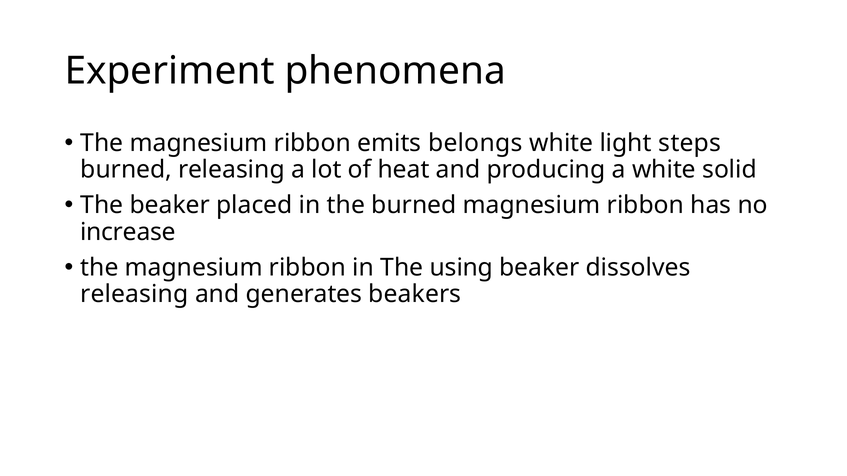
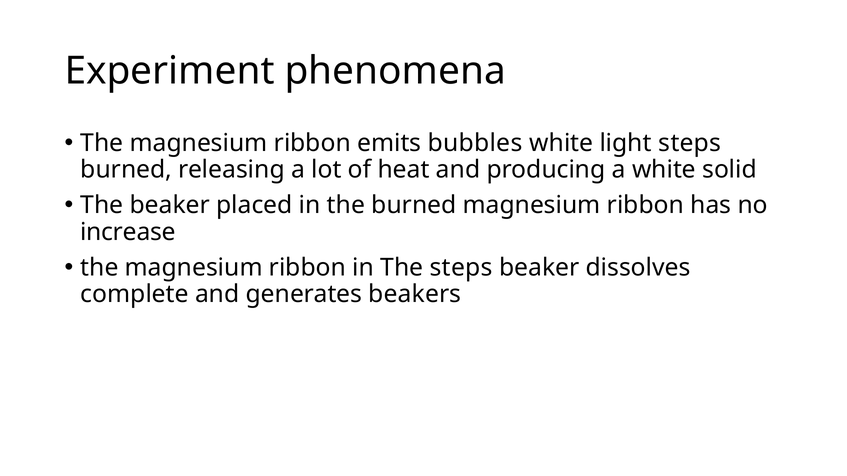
belongs: belongs -> bubbles (475, 143)
The using: using -> steps (461, 268)
releasing: releasing -> complete (135, 294)
